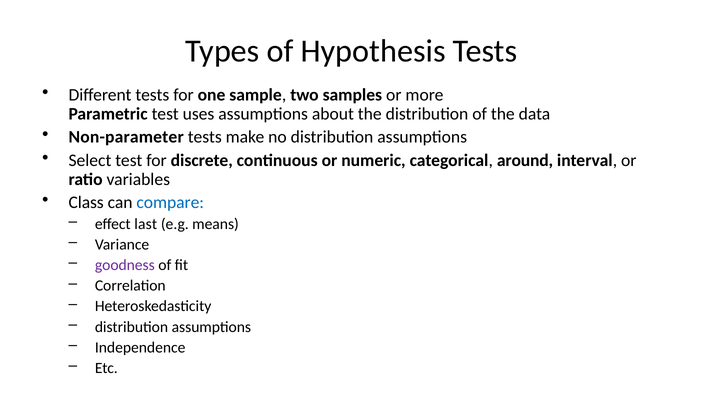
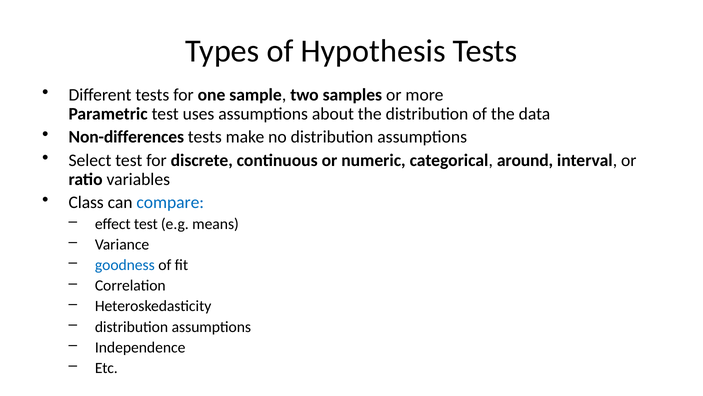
Non-parameter: Non-parameter -> Non-differences (126, 137)
effect last: last -> test (146, 224)
goodness colour: purple -> blue (125, 265)
